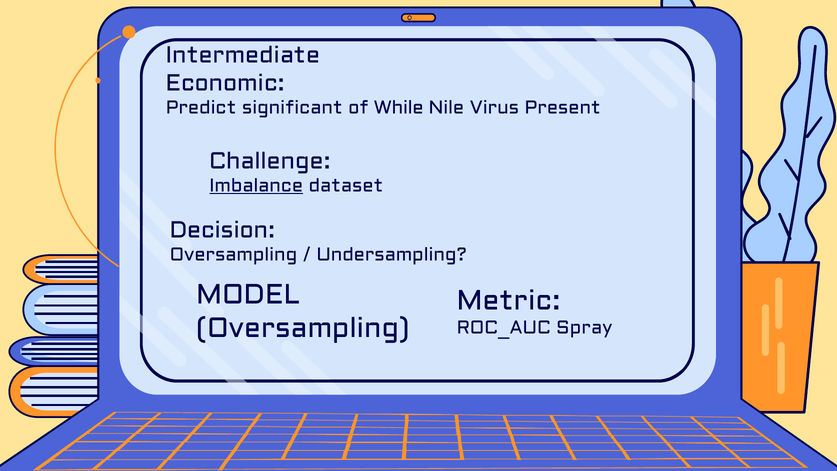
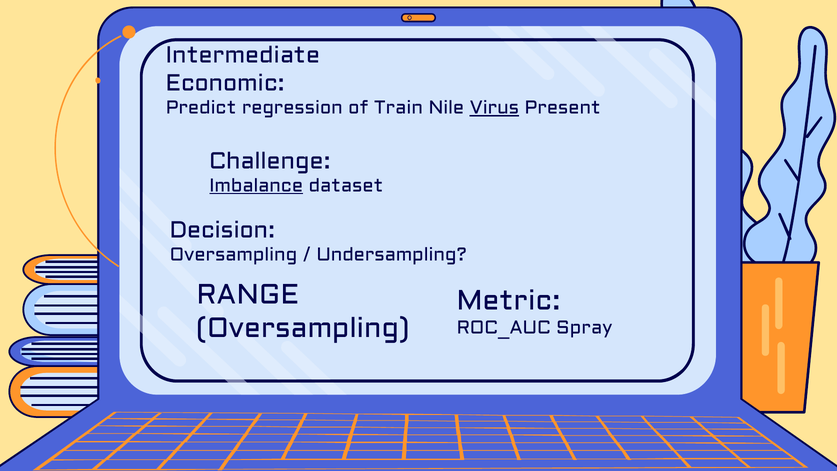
significant: significant -> regression (292, 108)
While: While -> Train (399, 108)
Virus underline: none -> present (494, 108)
MODEL: MODEL -> RANGE (248, 294)
